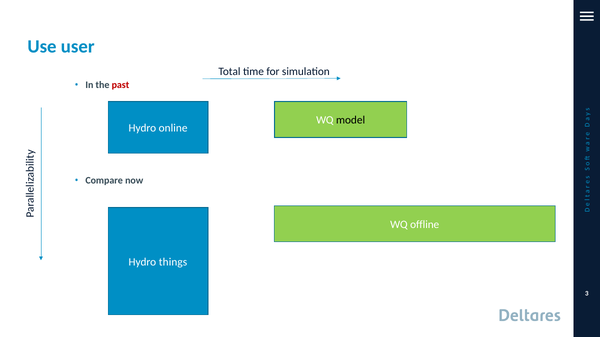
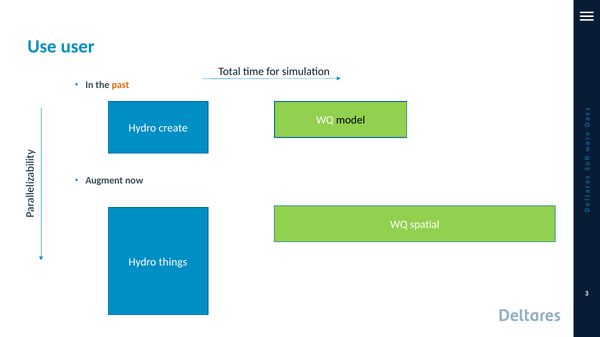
past colour: red -> orange (120, 85)
online: online -> create (173, 128)
Compare: Compare -> Augment (104, 181)
offline: offline -> spatial (425, 225)
